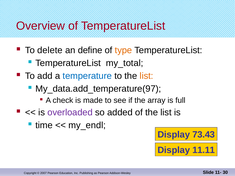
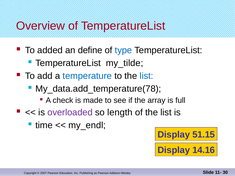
delete: delete -> added (50, 50)
type colour: orange -> blue (123, 50)
my_total: my_total -> my_tilde (125, 63)
list colour: orange -> blue (146, 76)
My_data.add_temperature(97: My_data.add_temperature(97 -> My_data.add_temperature(78 (98, 89)
added: added -> length (120, 113)
73.43: 73.43 -> 51.15 (204, 135)
11.11: 11.11 -> 14.16 (204, 150)
